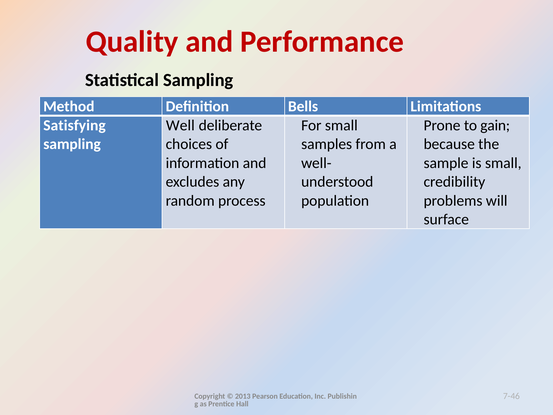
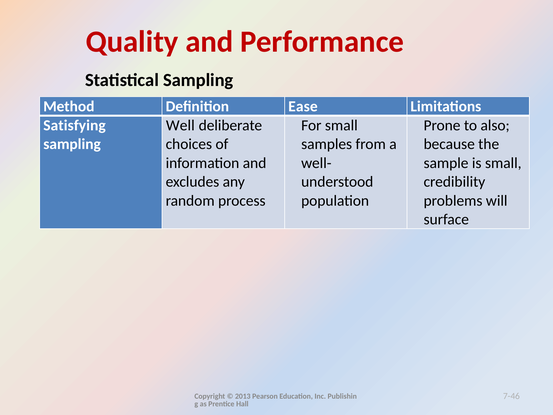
Bells: Bells -> Ease (303, 106)
gain: gain -> also (495, 125)
